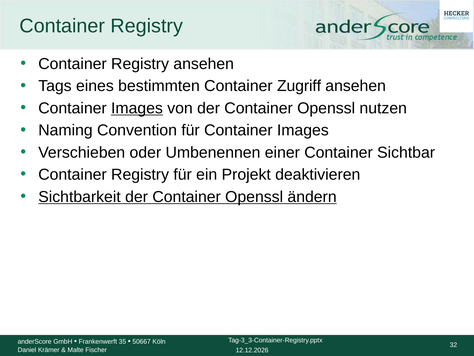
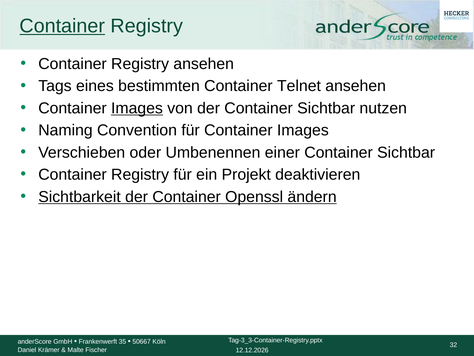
Container underline: none -> present (62, 26)
Zugriff: Zugriff -> Telnet (299, 86)
von der Container Openssl: Openssl -> Sichtbar (326, 108)
